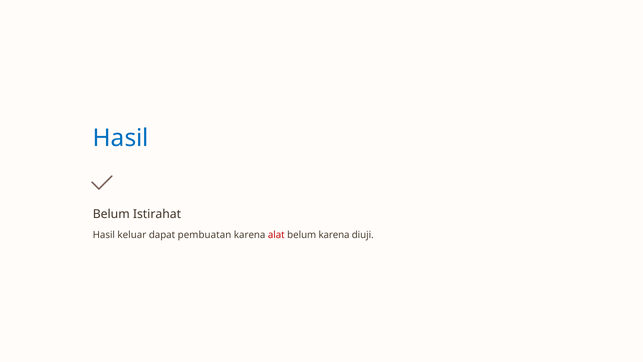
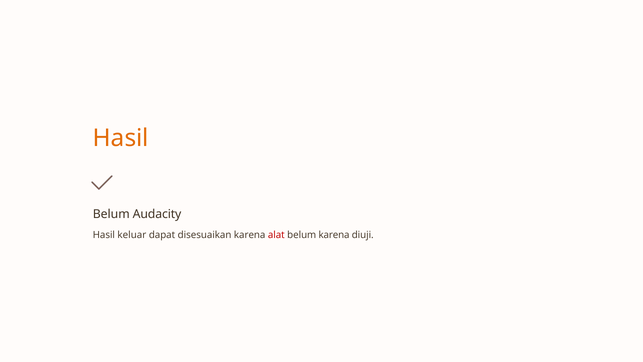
Hasil colour: blue -> orange (121, 138)
Istirahat: Istirahat -> Audacity (157, 214)
pembuatan: pembuatan -> disesuaikan (205, 235)
